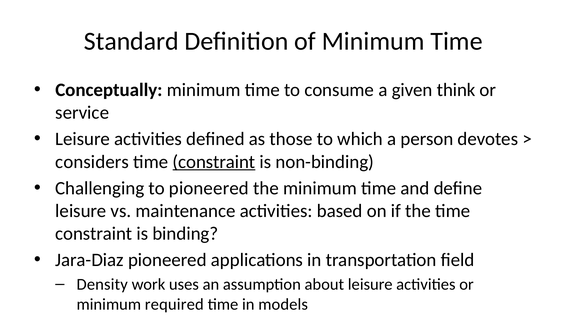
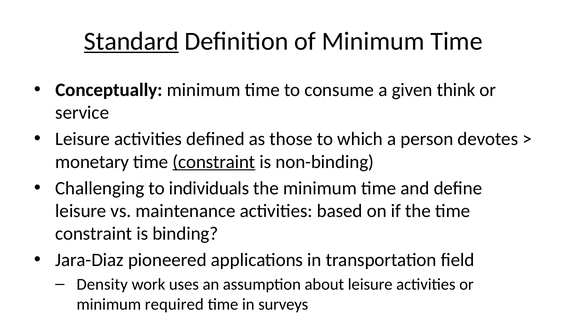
Standard underline: none -> present (131, 41)
considers: considers -> monetary (92, 162)
to pioneered: pioneered -> individuals (209, 188)
models: models -> surveys (283, 304)
